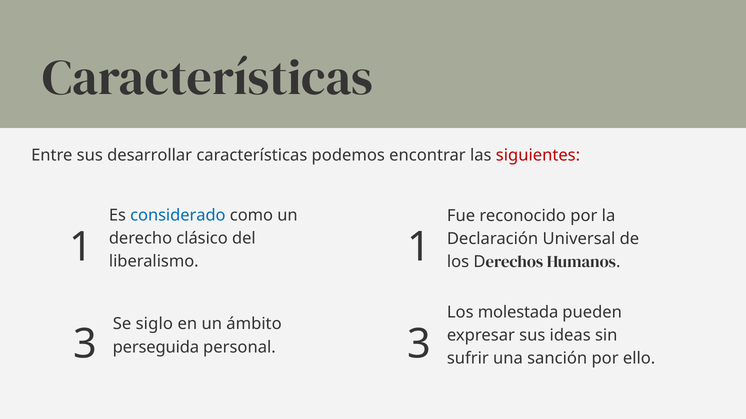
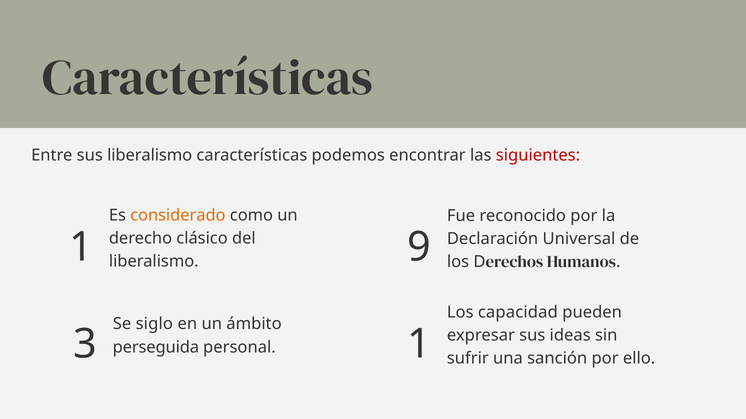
sus desarrollar: desarrollar -> liberalismo (150, 155)
considerado colour: blue -> orange (178, 216)
liberalismo 1: 1 -> 9 (419, 247)
molestada: molestada -> capacidad (518, 313)
personal 3: 3 -> 1 (419, 344)
